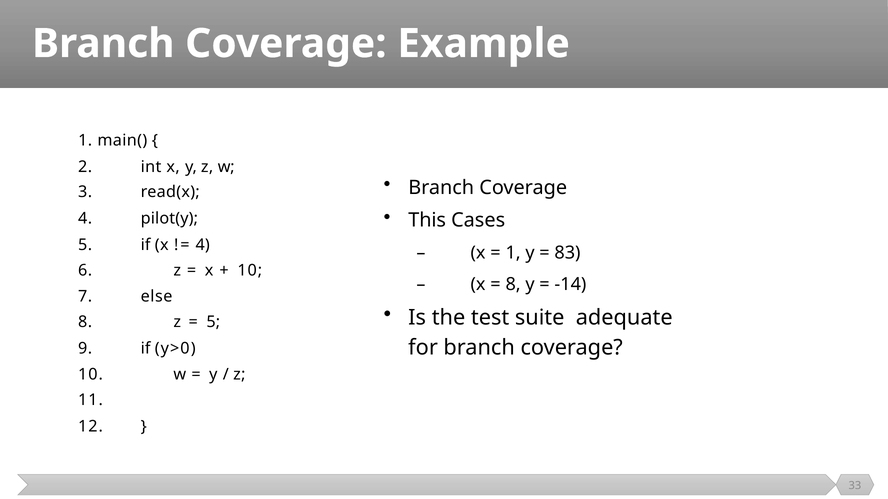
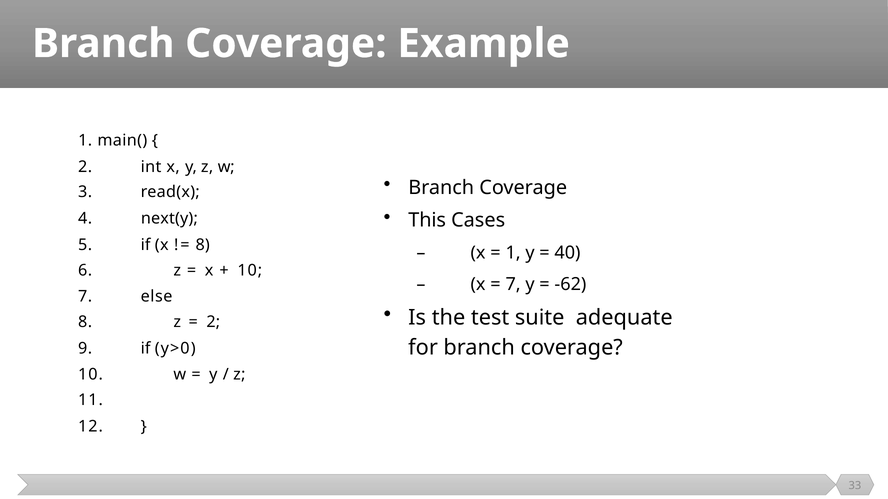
pilot(y: pilot(y -> next(y (169, 219)
4: 4 -> 8 (203, 245)
83: 83 -> 40 (567, 253)
8: 8 -> 7 (513, 285)
-14: -14 -> -62 (570, 285)
5: 5 -> 2 (213, 322)
